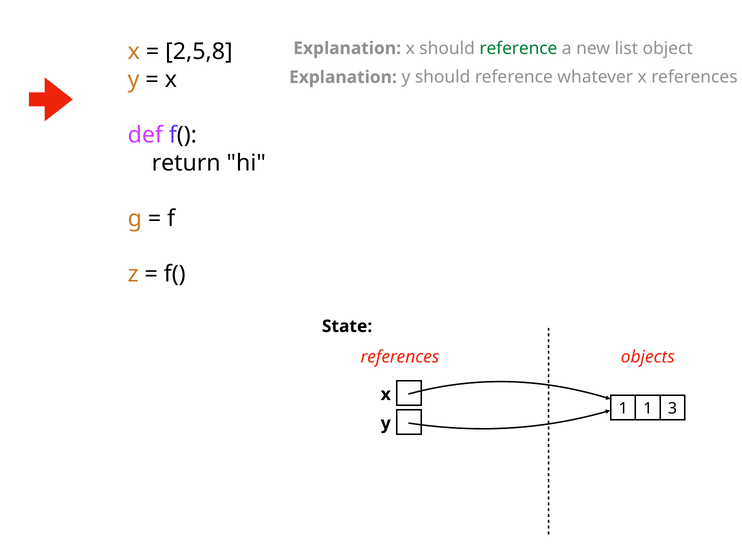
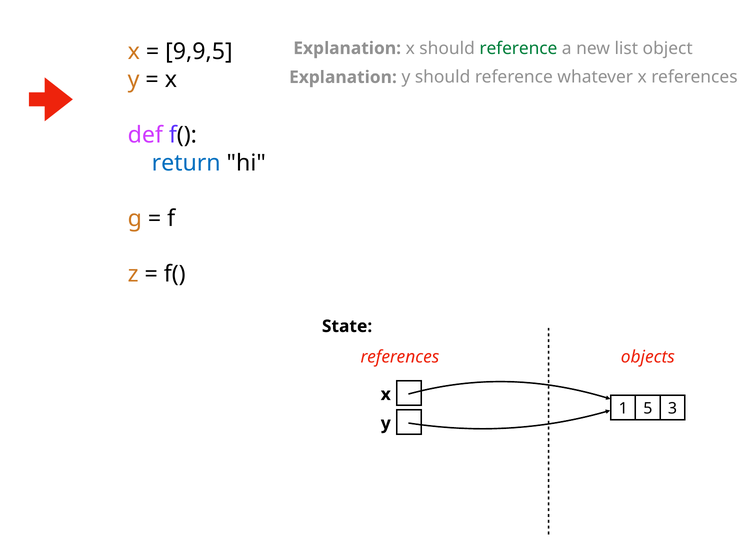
2,5,8: 2,5,8 -> 9,9,5 (199, 52)
return colour: black -> blue (186, 163)
1 1: 1 -> 5 (648, 409)
